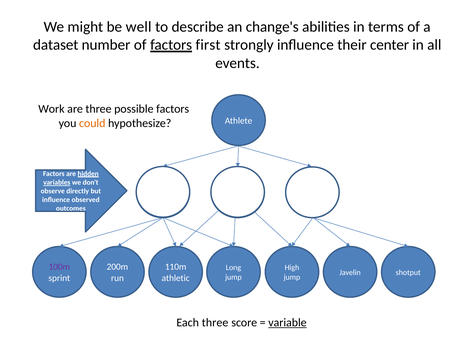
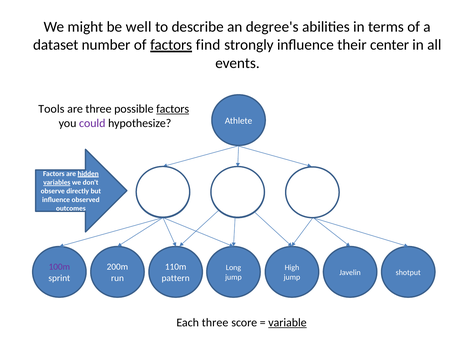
change's: change's -> degree's (272, 27)
first: first -> find (208, 45)
Work: Work -> Tools (51, 109)
factors underline: none -> present (173, 109)
could colour: orange -> purple (92, 123)
athletic: athletic -> pattern (176, 278)
